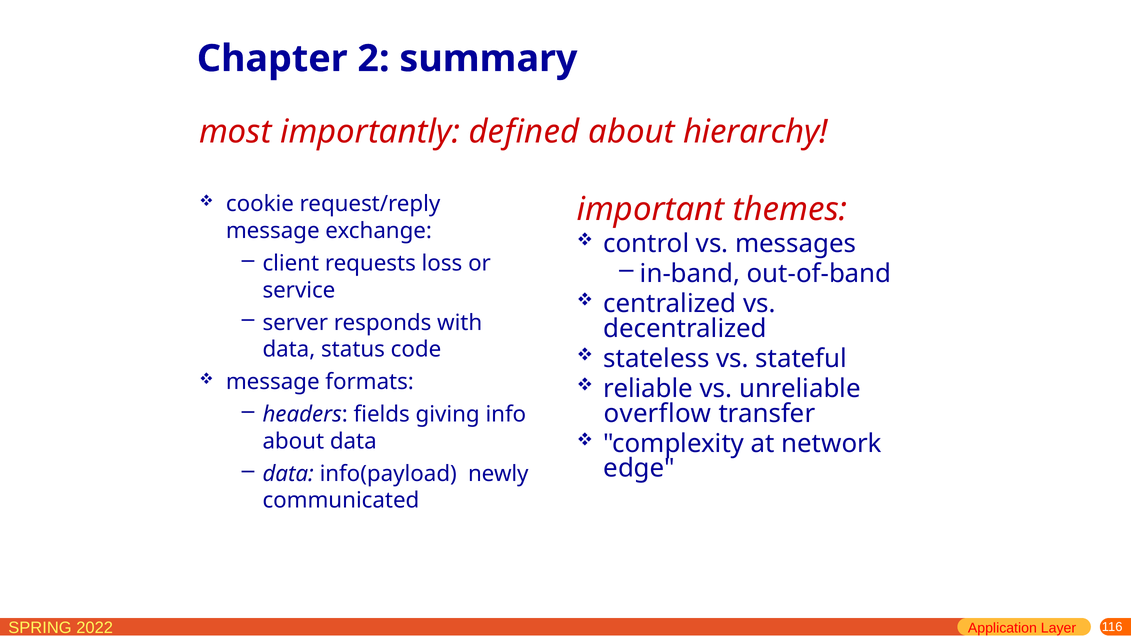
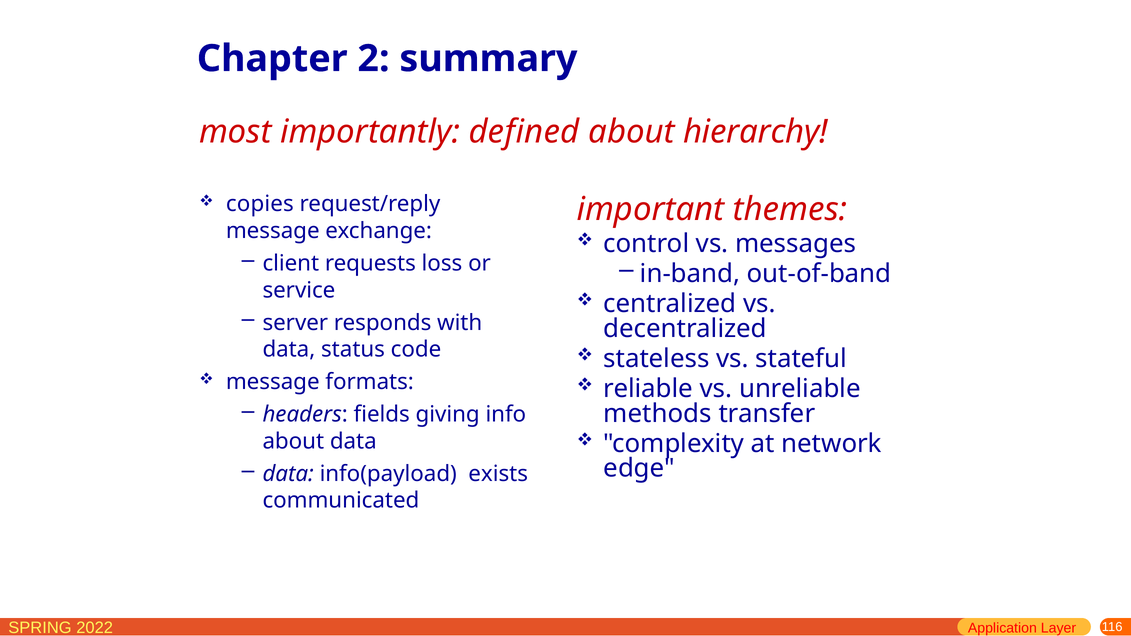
cookie: cookie -> copies (260, 204)
overflow: overflow -> methods (658, 414)
newly: newly -> exists (498, 474)
